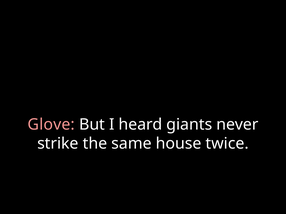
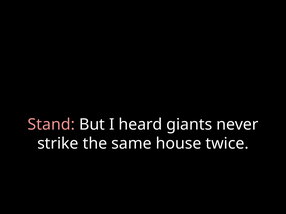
Glove: Glove -> Stand (51, 125)
